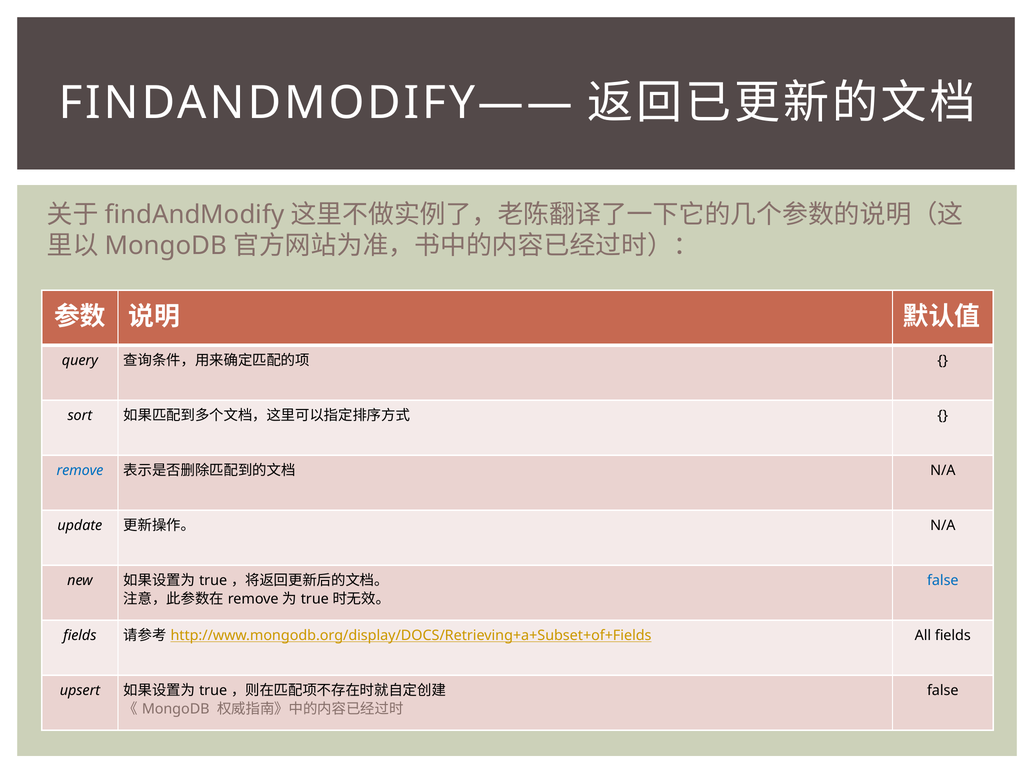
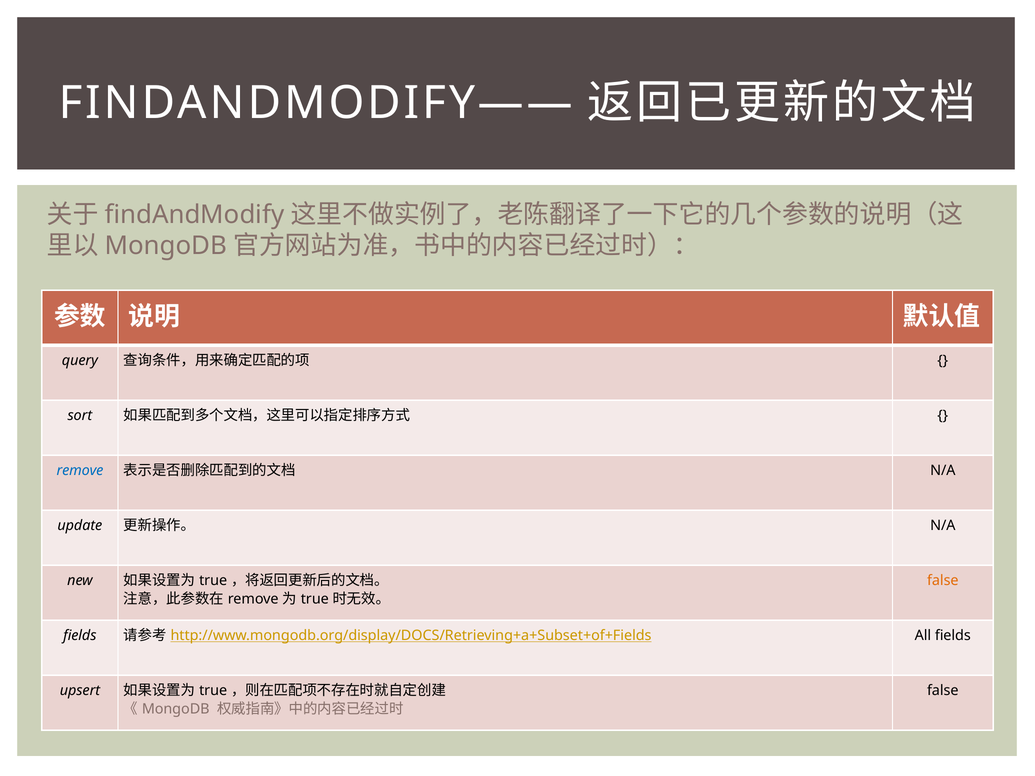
false colour: blue -> orange (943, 581)
